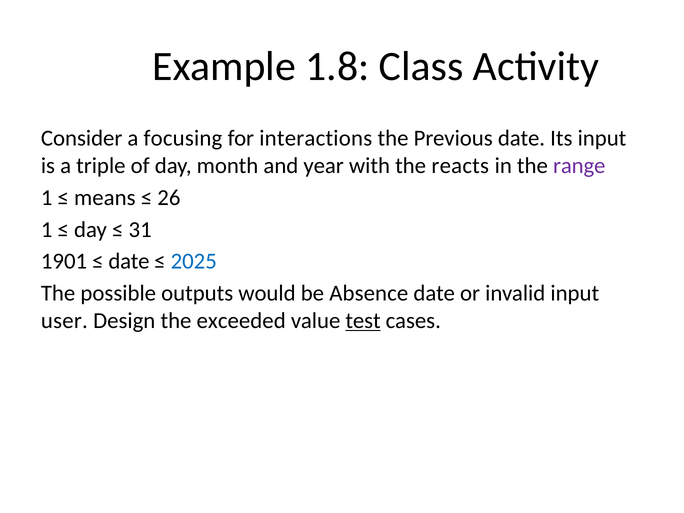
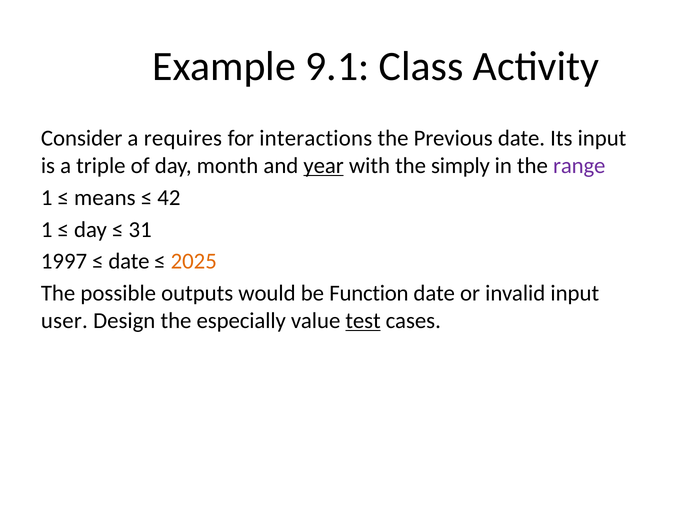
1.8: 1.8 -> 9.1 (337, 66)
focusing: focusing -> requires (183, 138)
year underline: none -> present (324, 166)
reacts: reacts -> simply (460, 166)
26: 26 -> 42 (169, 198)
1901: 1901 -> 1997 (64, 261)
2025 colour: blue -> orange (194, 261)
Absence: Absence -> Function (369, 293)
exceeded: exceeded -> especially (241, 321)
